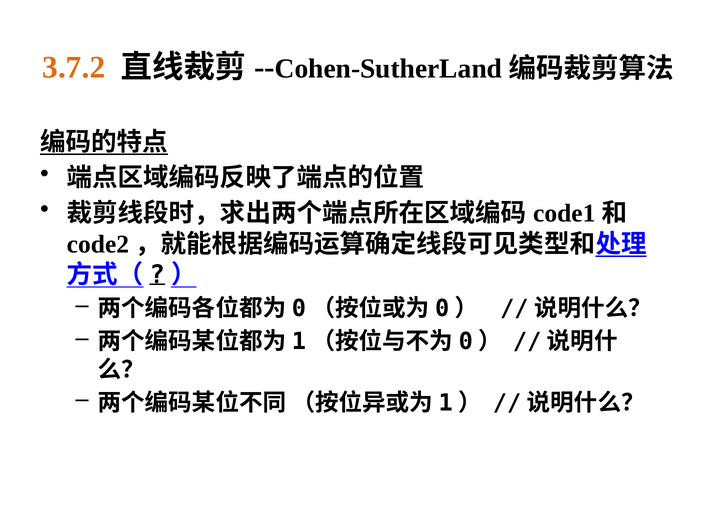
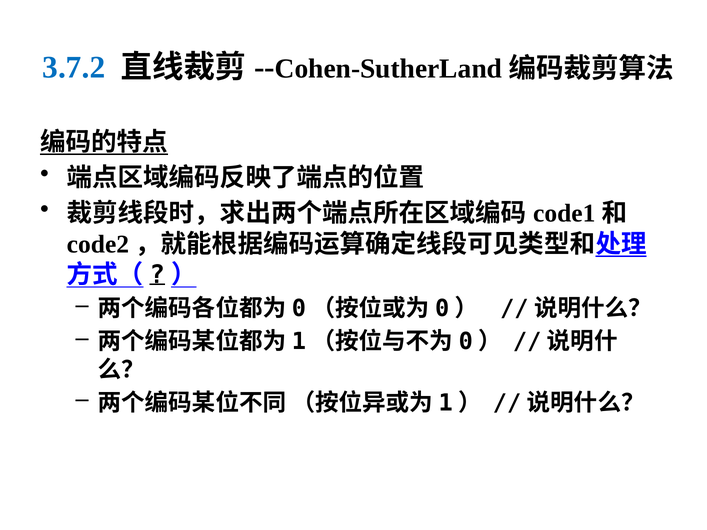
3.7.2 colour: orange -> blue (74, 68)
